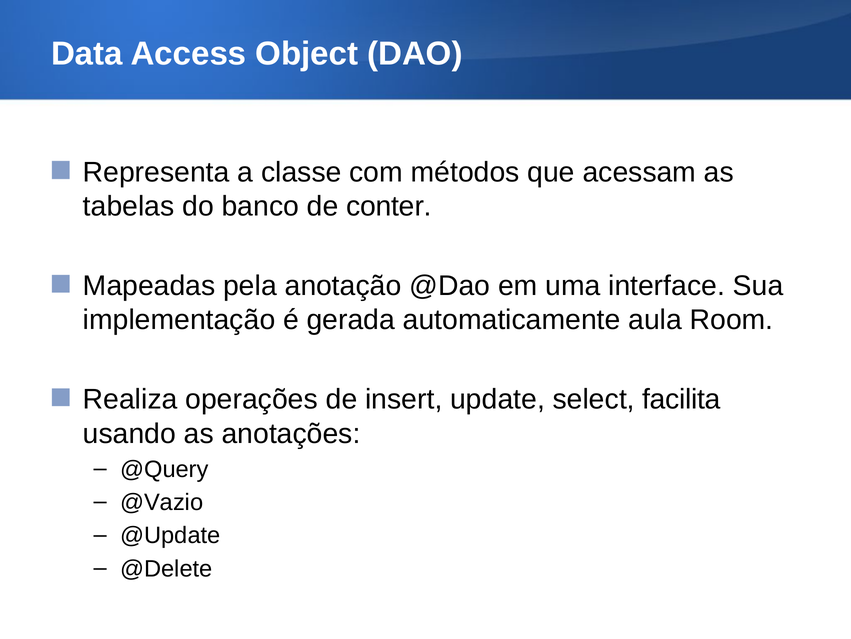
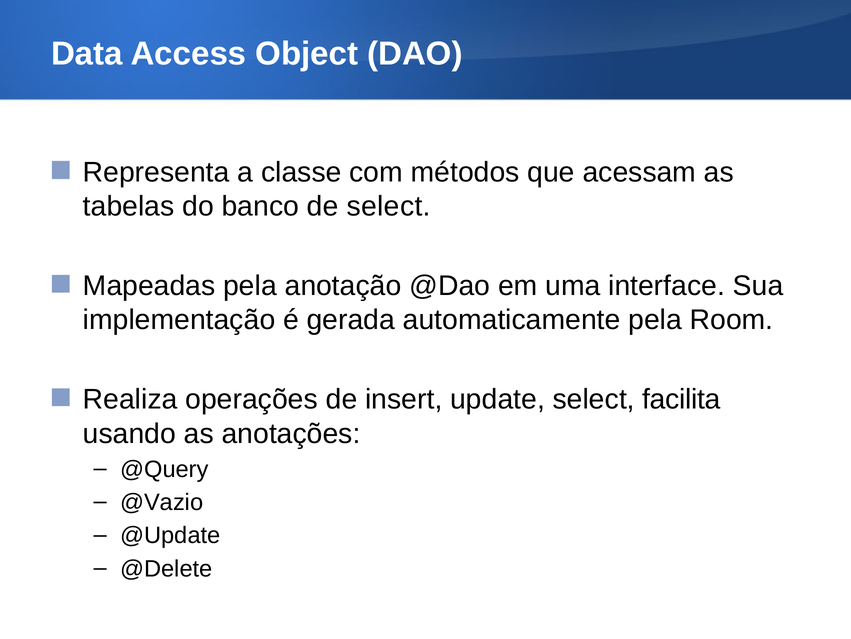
de conter: conter -> select (389, 206)
automaticamente aula: aula -> pela (655, 320)
